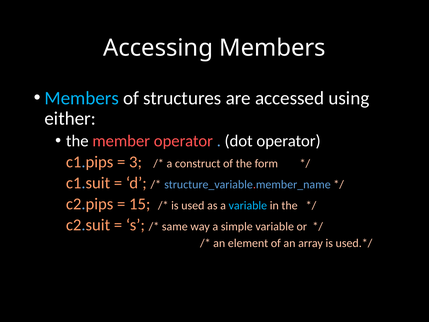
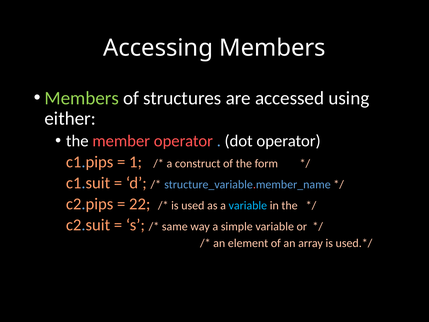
Members colour: light blue -> light green (82, 98)
3: 3 -> 1 (136, 162)
15: 15 -> 22 (140, 204)
